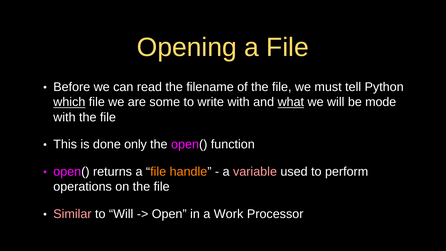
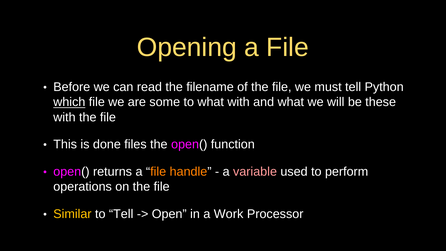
to write: write -> what (211, 102)
what underline: present -> none (291, 102)
mode: mode -> these (381, 102)
only: only -> files (135, 144)
Similar colour: pink -> yellow (72, 214)
to Will: Will -> Tell (121, 214)
